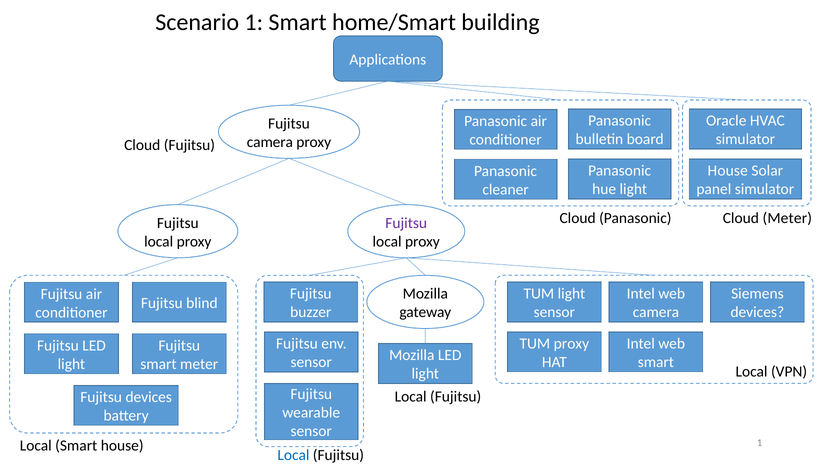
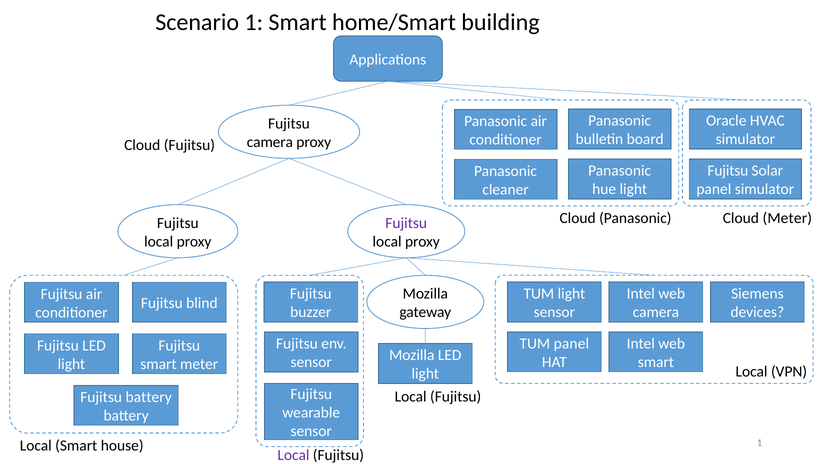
House: House -> Fujitsu (728, 171)
TUM proxy: proxy -> panel (571, 344)
Fujitsu devices: devices -> battery (149, 397)
Local colour: blue -> purple (293, 455)
